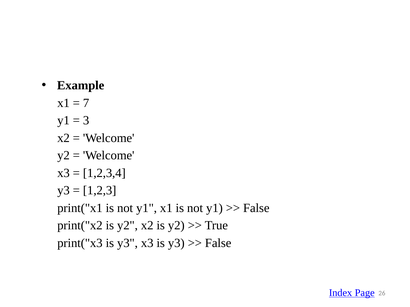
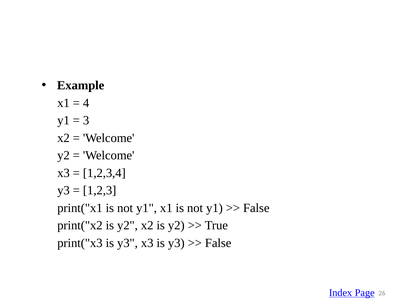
7: 7 -> 4 (86, 103)
